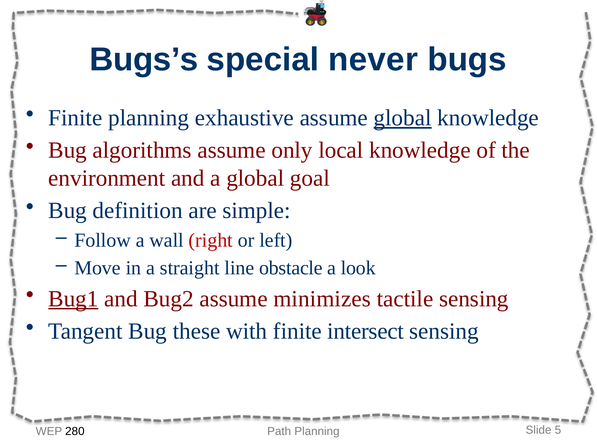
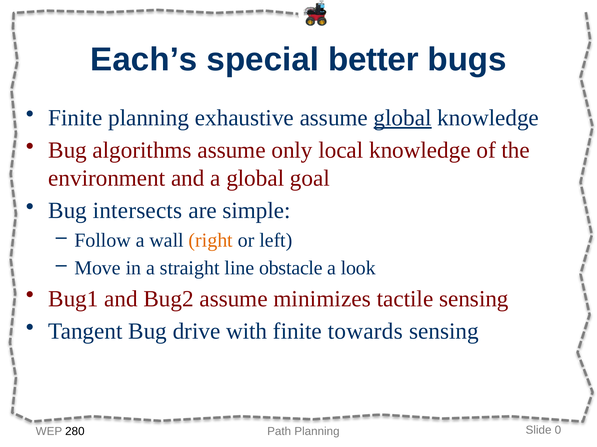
Bugs’s: Bugs’s -> Each’s (144, 60)
never: never -> better (373, 60)
definition: definition -> intersects (138, 211)
right colour: red -> orange (211, 241)
Bug1 underline: present -> none (73, 299)
these: these -> drive (197, 332)
intersect: intersect -> towards (365, 332)
5: 5 -> 0 (558, 431)
